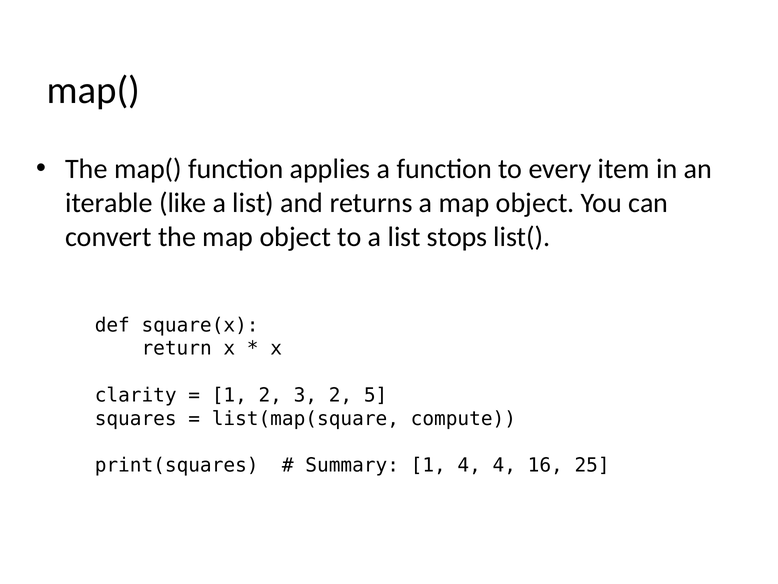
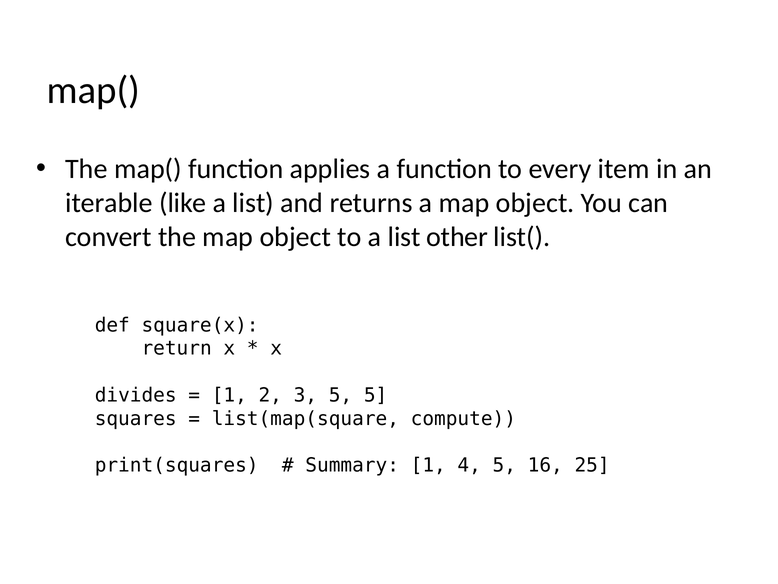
stops: stops -> other (457, 237)
clarity: clarity -> divides (136, 395)
3 2: 2 -> 5 (340, 395)
4 4: 4 -> 5 (504, 465)
